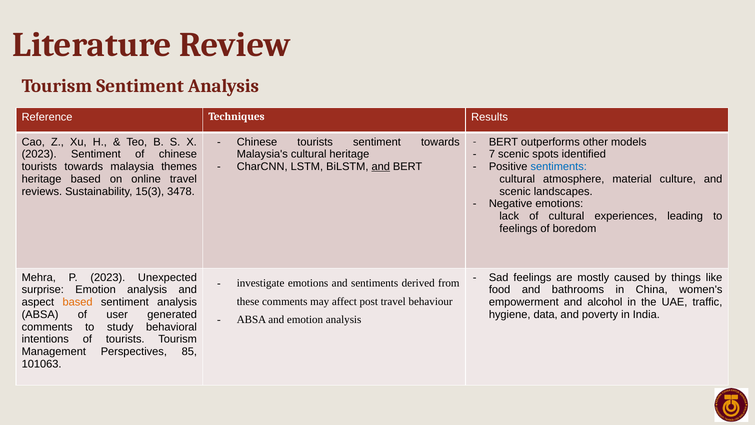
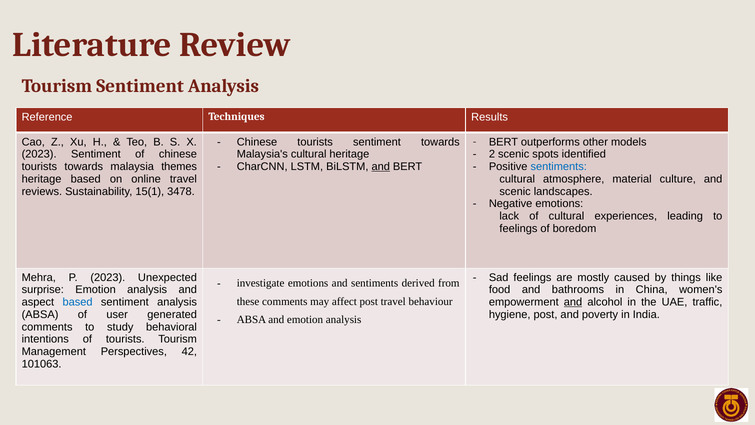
7: 7 -> 2 (492, 154)
15(3: 15(3 -> 15(1 (150, 191)
based colour: orange -> blue (78, 302)
and underline: none -> present (573, 302)
hygiene data: data -> post (545, 314)
85: 85 -> 42 (189, 351)
